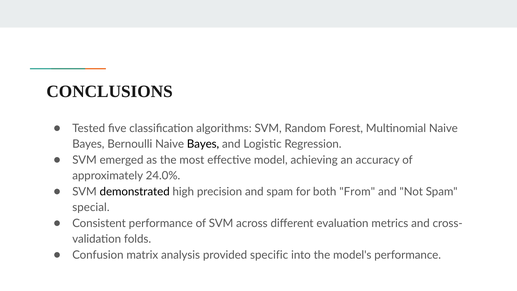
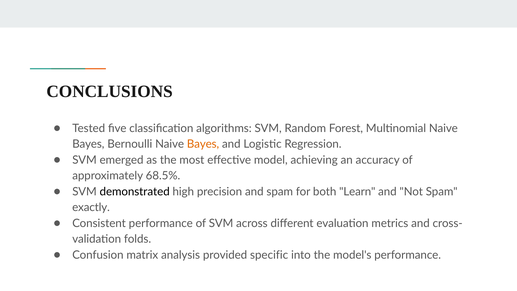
Bayes colour: black -> orange (203, 144)
24.0%: 24.0% -> 68.5% (163, 176)
From: From -> Learn (357, 191)
special: special -> exactly (91, 207)
